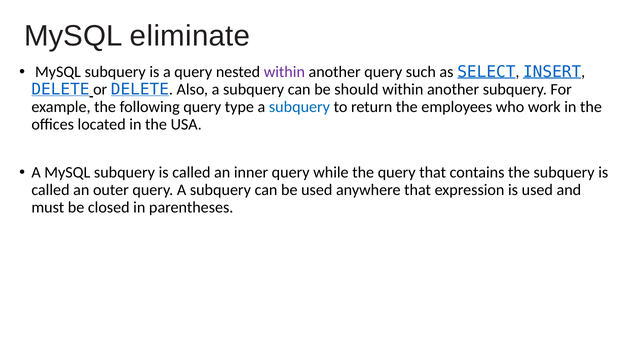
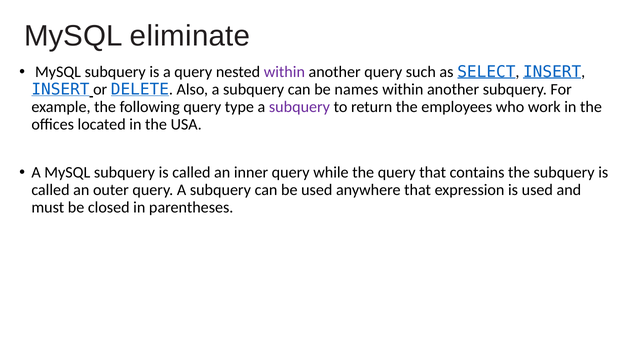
DELETE: DELETE -> INSERT (60, 90)
should: should -> names (356, 90)
subquery colour: blue -> purple (299, 107)
